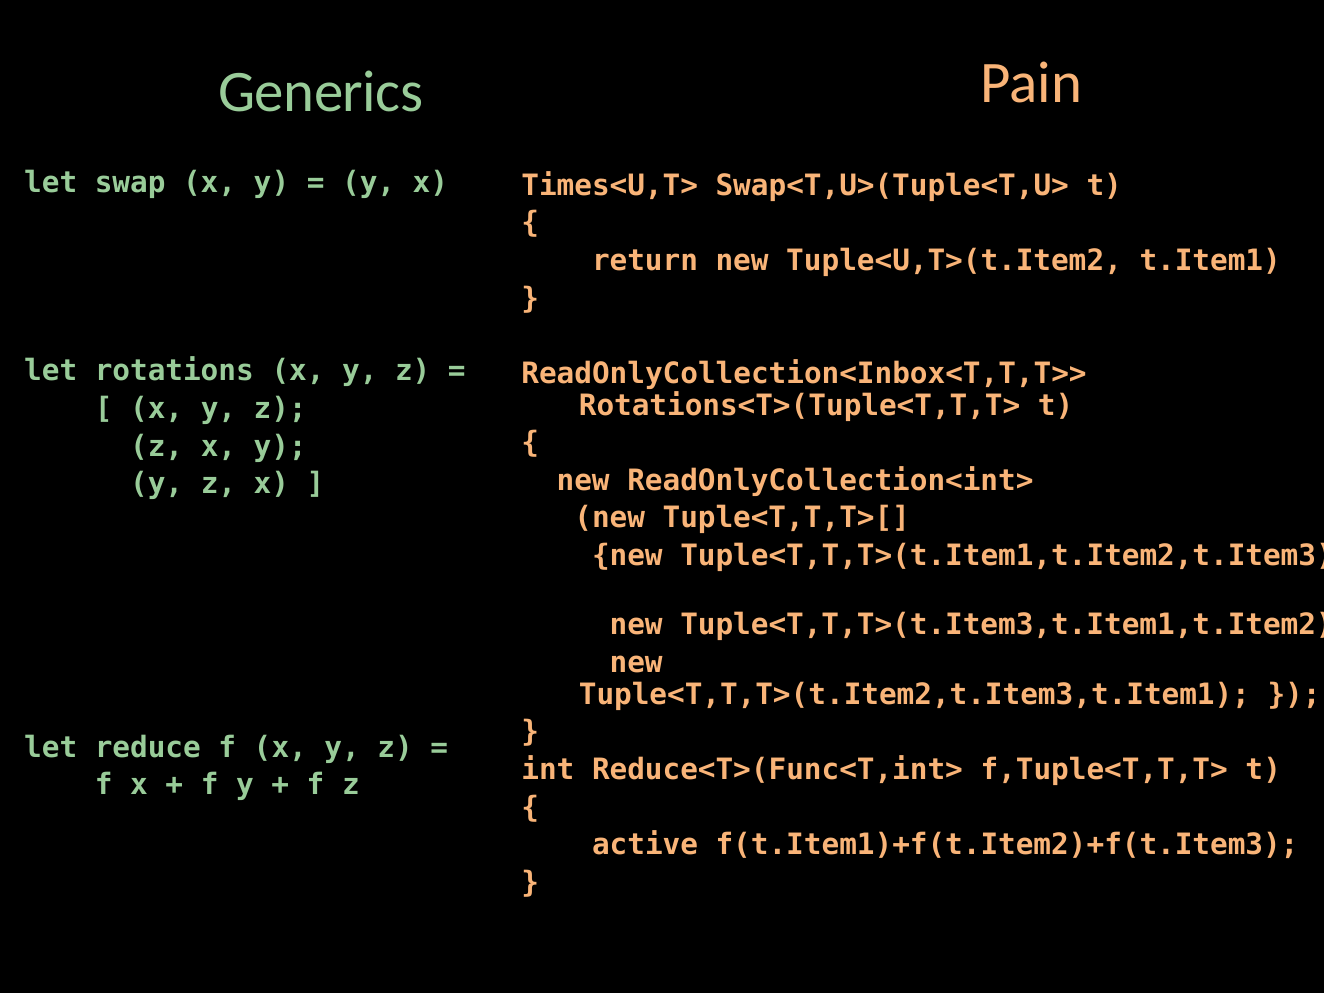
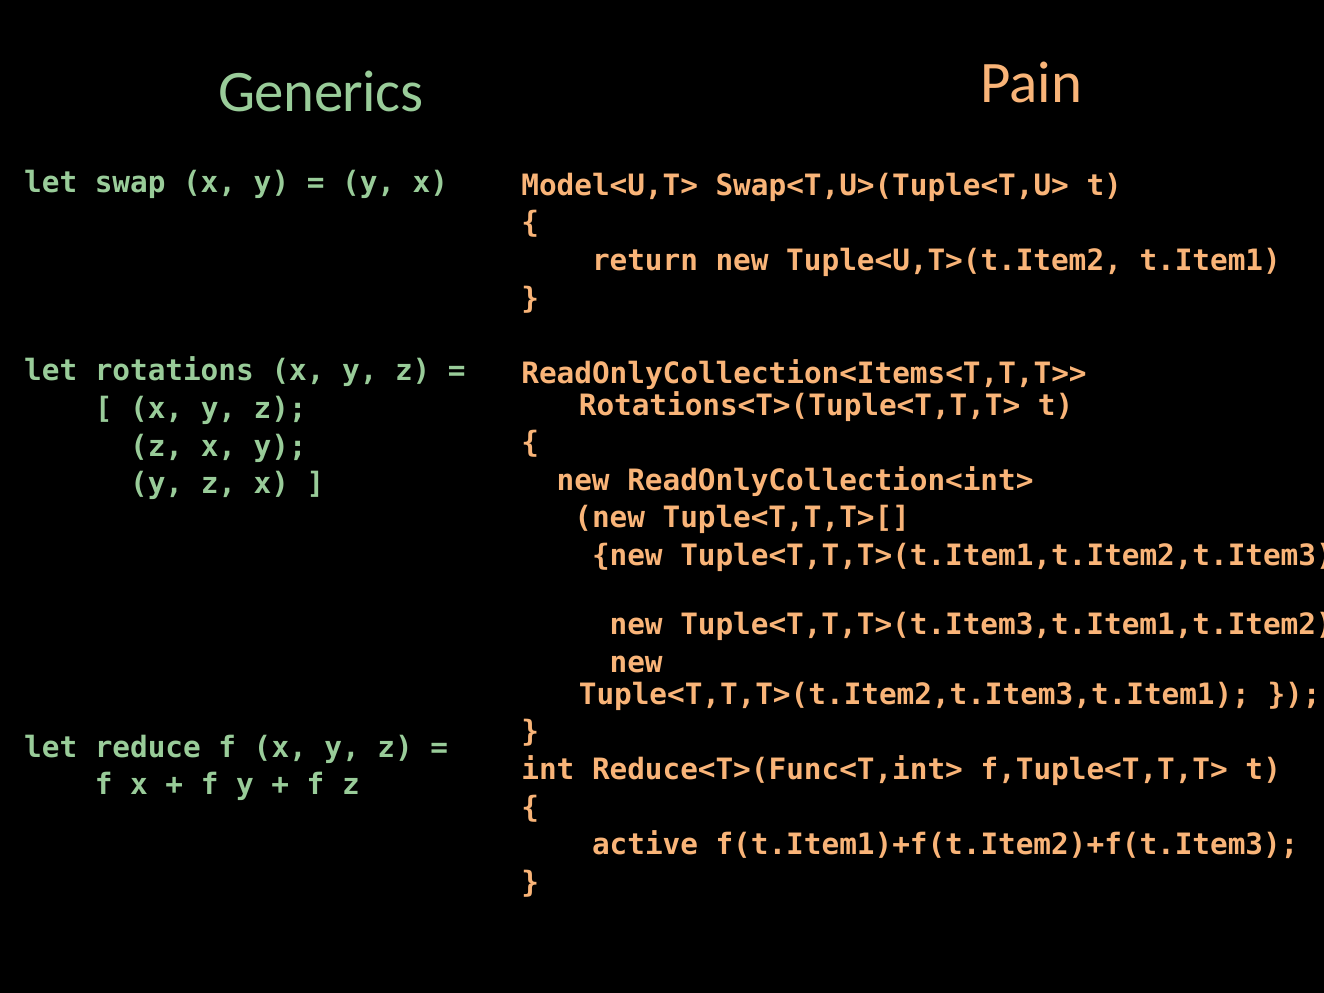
Times<U,T>: Times<U,T> -> Model<U,T> (610, 185)
ReadOnlyCollection<Inbox<T,T,T>>: ReadOnlyCollection<Inbox<T,T,T>> -> ReadOnlyCollection<Items<T,T,T>> (804, 374)
